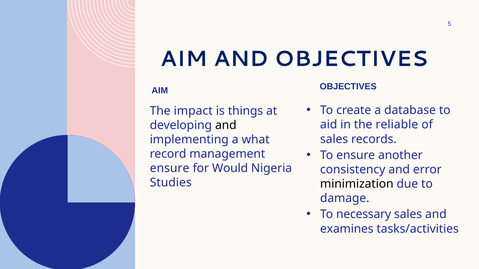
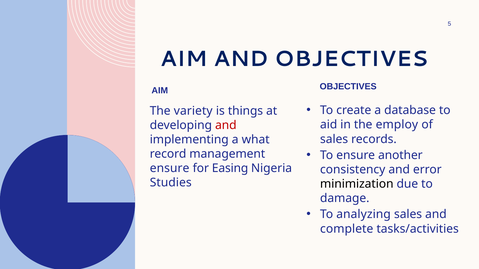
impact: impact -> variety (193, 111)
reliable: reliable -> employ (397, 125)
and colour: black -> red (226, 125)
Would: Would -> Easing (230, 169)
necessary: necessary -> analyzing (364, 215)
examines: examines -> complete (347, 229)
